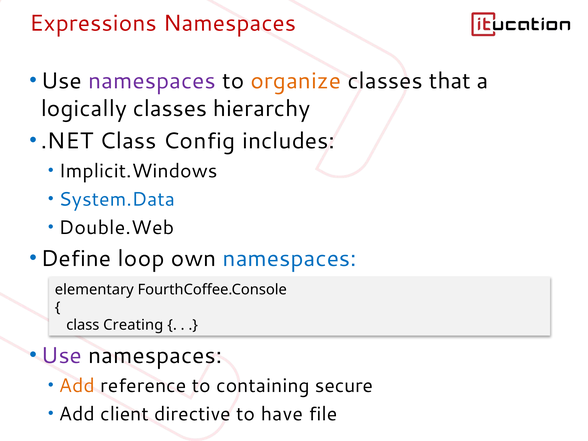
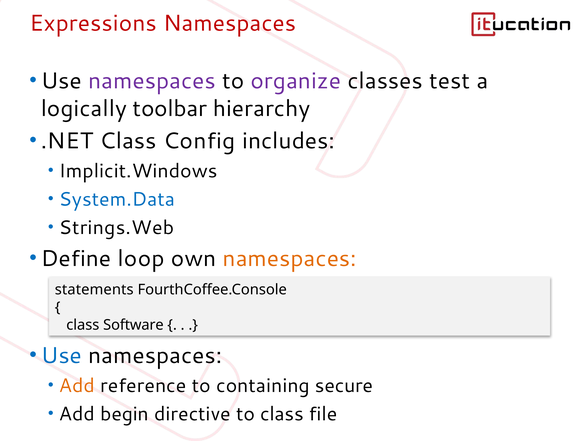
organize colour: orange -> purple (296, 81)
that: that -> test (450, 81)
logically classes: classes -> toolbar (170, 108)
Double.Web: Double.Web -> Strings.Web (117, 228)
namespaces colour: blue -> orange (290, 258)
elementary: elementary -> statements (94, 290)
Creating: Creating -> Software (133, 325)
Use colour: purple -> blue (61, 356)
client: client -> begin (125, 414)
to have: have -> class (282, 414)
